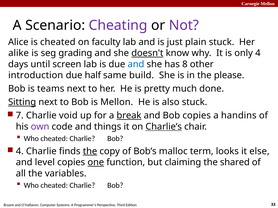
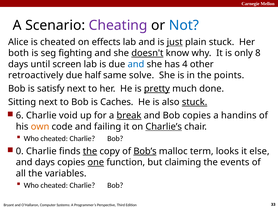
Not colour: purple -> blue (184, 25)
faculty: faculty -> effects (106, 42)
just underline: none -> present (175, 42)
alike: alike -> both (19, 53)
grading: grading -> fighting (75, 53)
only 4: 4 -> 8 (258, 53)
8: 8 -> 4 (185, 64)
introduction: introduction -> retroactively (36, 75)
build: build -> solve (142, 75)
please: please -> points (229, 75)
teams: teams -> satisfy (51, 89)
pretty underline: none -> present (157, 89)
Sitting underline: present -> none (22, 102)
is Mellon: Mellon -> Caches (117, 102)
stuck underline: none -> present (195, 102)
7: 7 -> 6 (20, 116)
own colour: purple -> orange (40, 127)
things: things -> failing (108, 127)
4: 4 -> 0 (20, 152)
Bob’s underline: none -> present (145, 152)
and level: level -> days (45, 163)
shared: shared -> events (235, 163)
